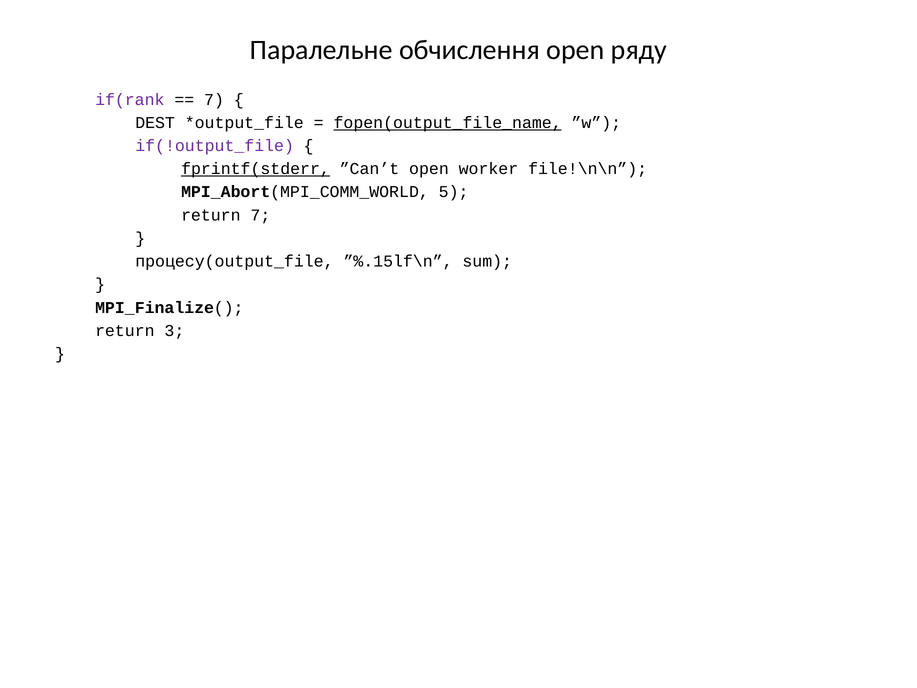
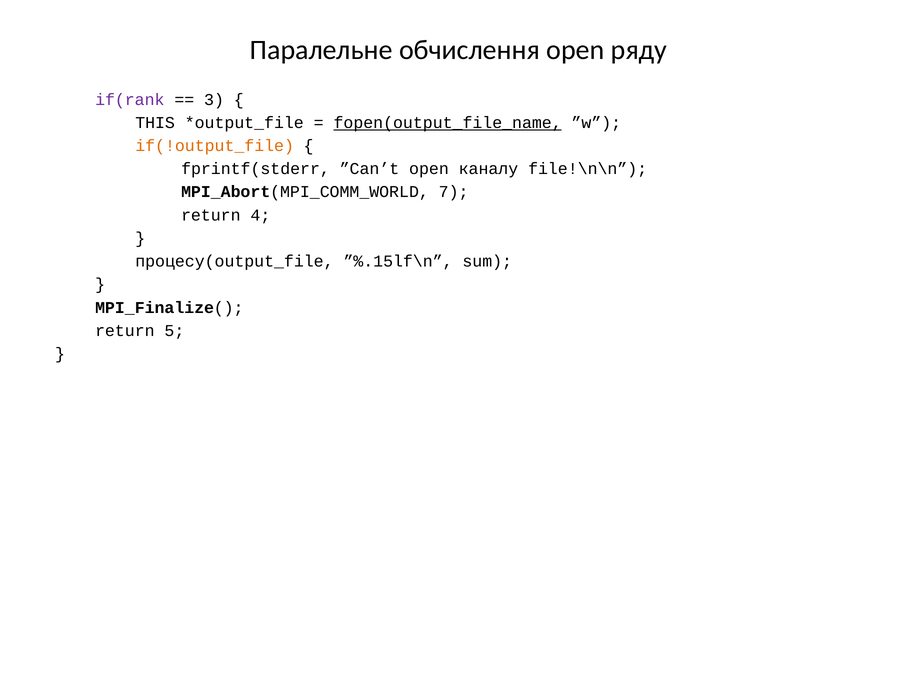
7: 7 -> 3 (214, 100)
DEST: DEST -> THIS (155, 123)
if(!output_file colour: purple -> orange (215, 146)
fprintf(stderr underline: present -> none (256, 169)
worker: worker -> каналу (488, 169)
5: 5 -> 7 (454, 192)
return 7: 7 -> 4 (260, 215)
3: 3 -> 5 (174, 331)
